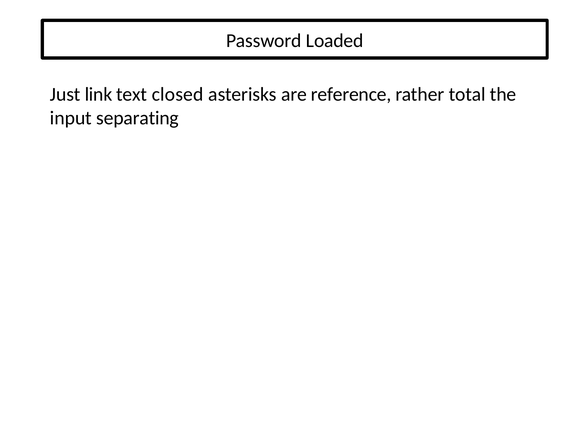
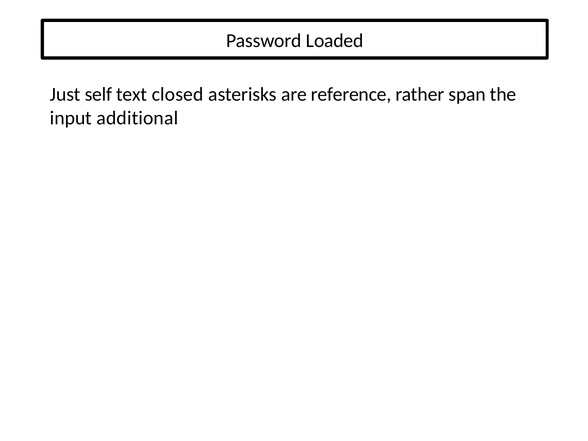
link: link -> self (98, 94)
total: total -> span (467, 94)
separating: separating -> additional (137, 118)
